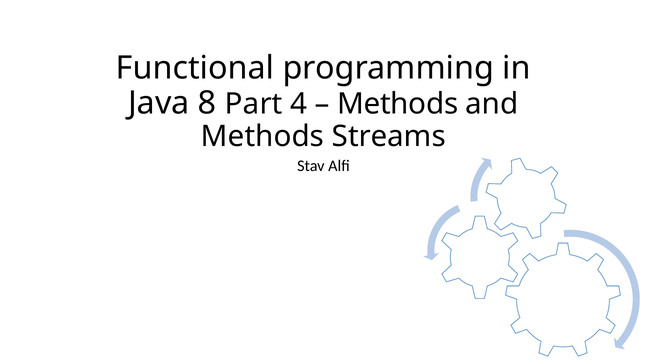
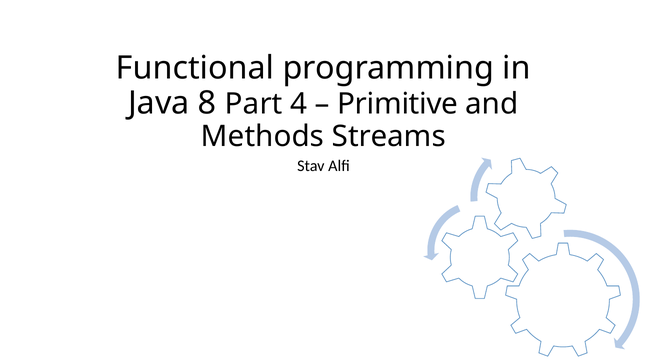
Methods: Methods -> Primitive (398, 104)
